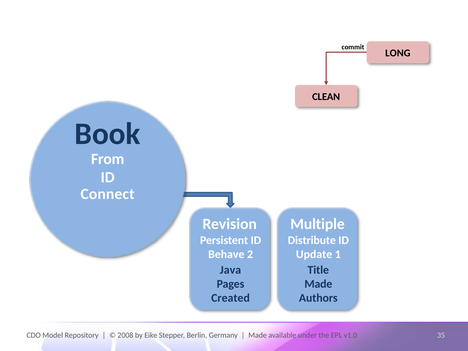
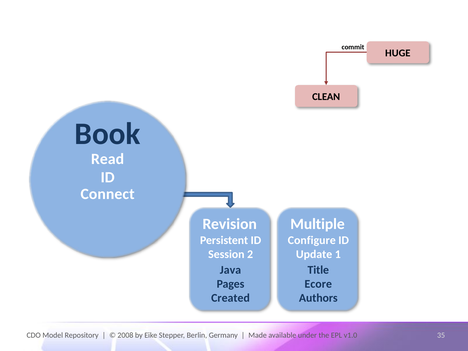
LONG: LONG -> HUGE (398, 53)
From: From -> Read (108, 159)
Distribute: Distribute -> Configure (312, 240)
Behave: Behave -> Session (226, 254)
Made: Made -> Ecore (318, 284)
